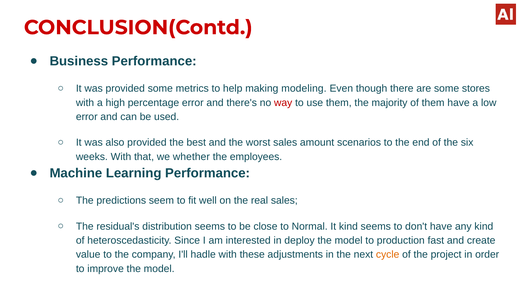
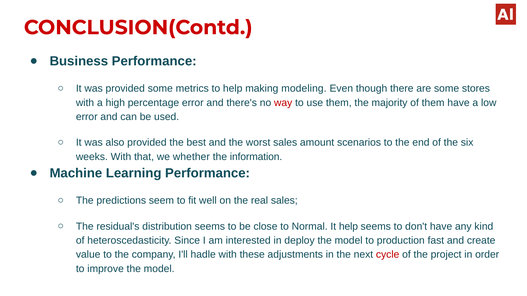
employees: employees -> information (256, 157)
It kind: kind -> help (348, 227)
cycle colour: orange -> red (388, 255)
